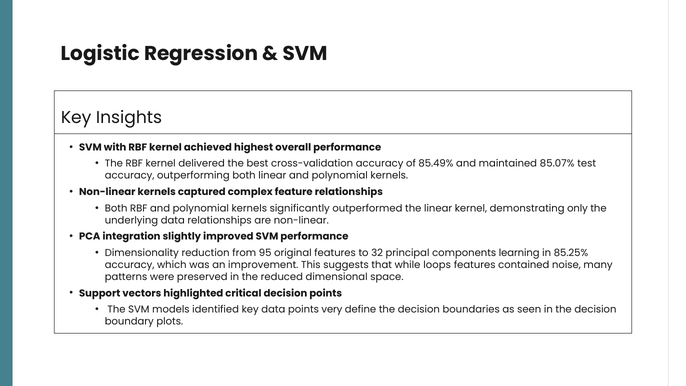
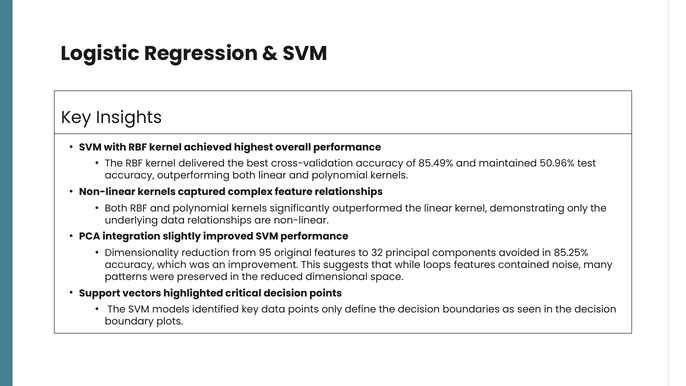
85.07%: 85.07% -> 50.96% (557, 164)
learning: learning -> avoided (519, 253)
points very: very -> only (332, 309)
